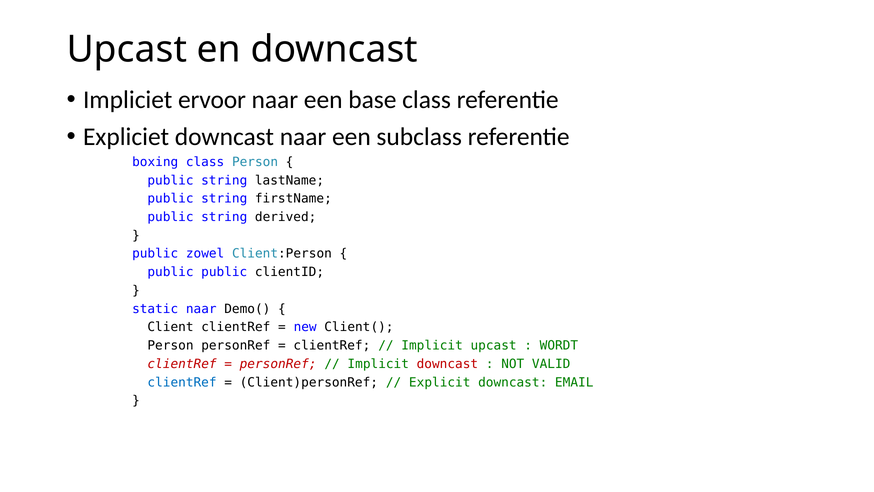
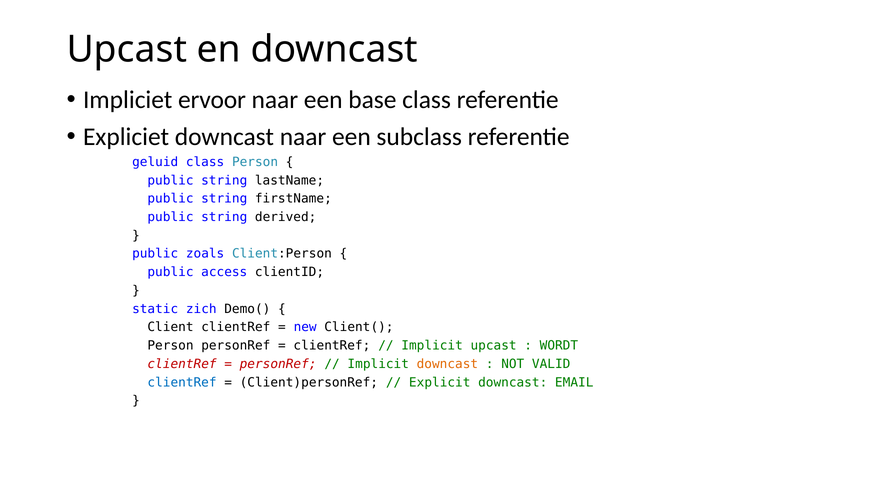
boxing: boxing -> geluid (155, 162)
zowel: zowel -> zoals (205, 254)
public public: public -> access (224, 272)
static naar: naar -> zich (201, 309)
downcast colour: red -> orange (447, 364)
